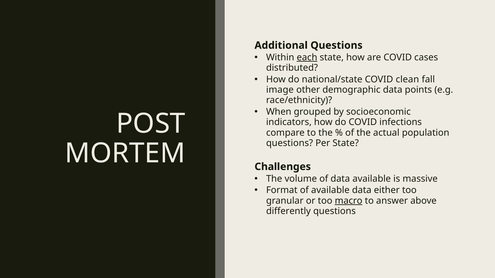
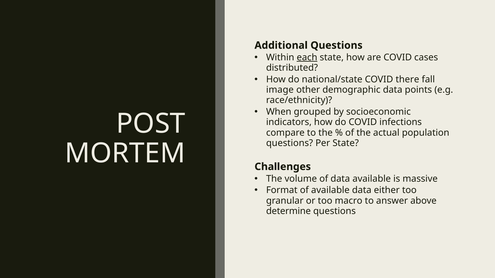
clean: clean -> there (407, 79)
macro underline: present -> none (349, 201)
differently: differently -> determine (288, 211)
